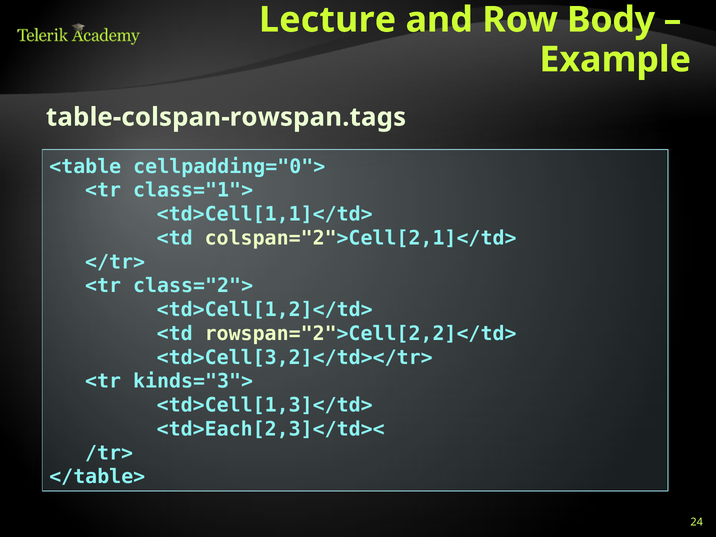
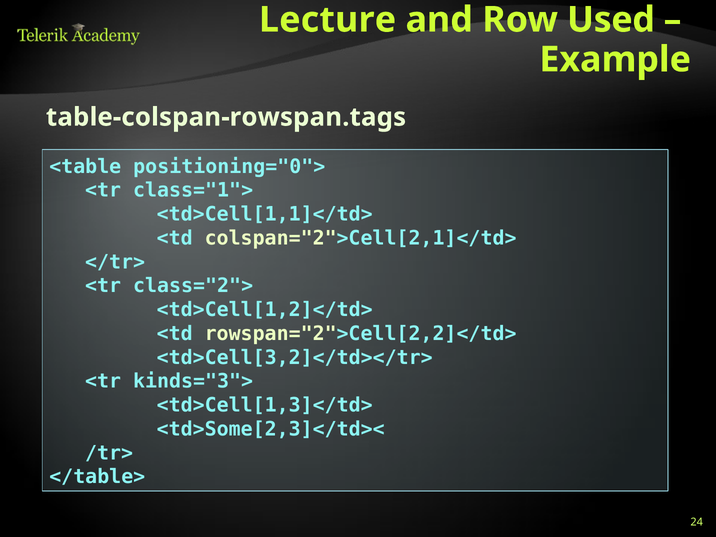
Body: Body -> Used (611, 20)
cellpadding="0">: cellpadding="0"> -> positioning="0"> (229, 167)
<td>Each[2,3]</td><: <td>Each[2,3]</td>< -> <td>Some[2,3]</td>< (271, 429)
